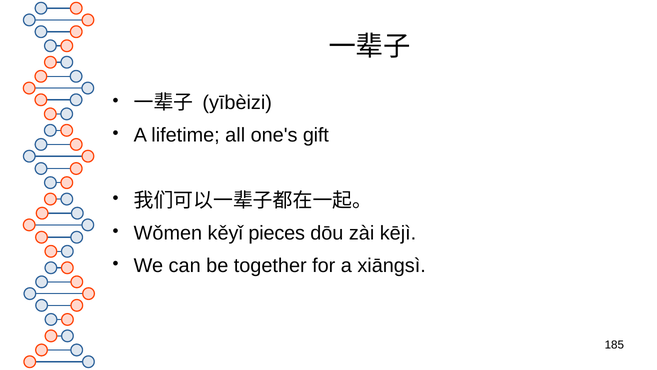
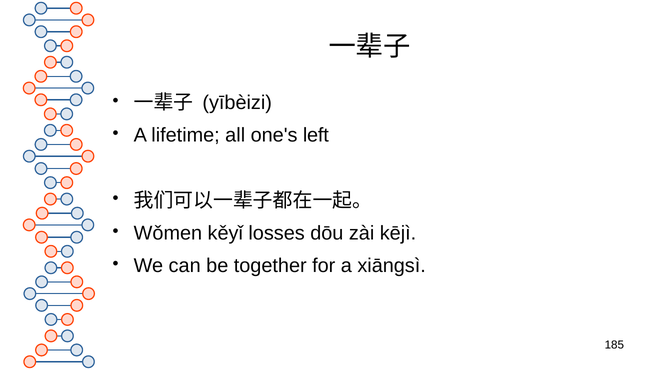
gift: gift -> left (316, 135)
pieces: pieces -> losses (277, 233)
